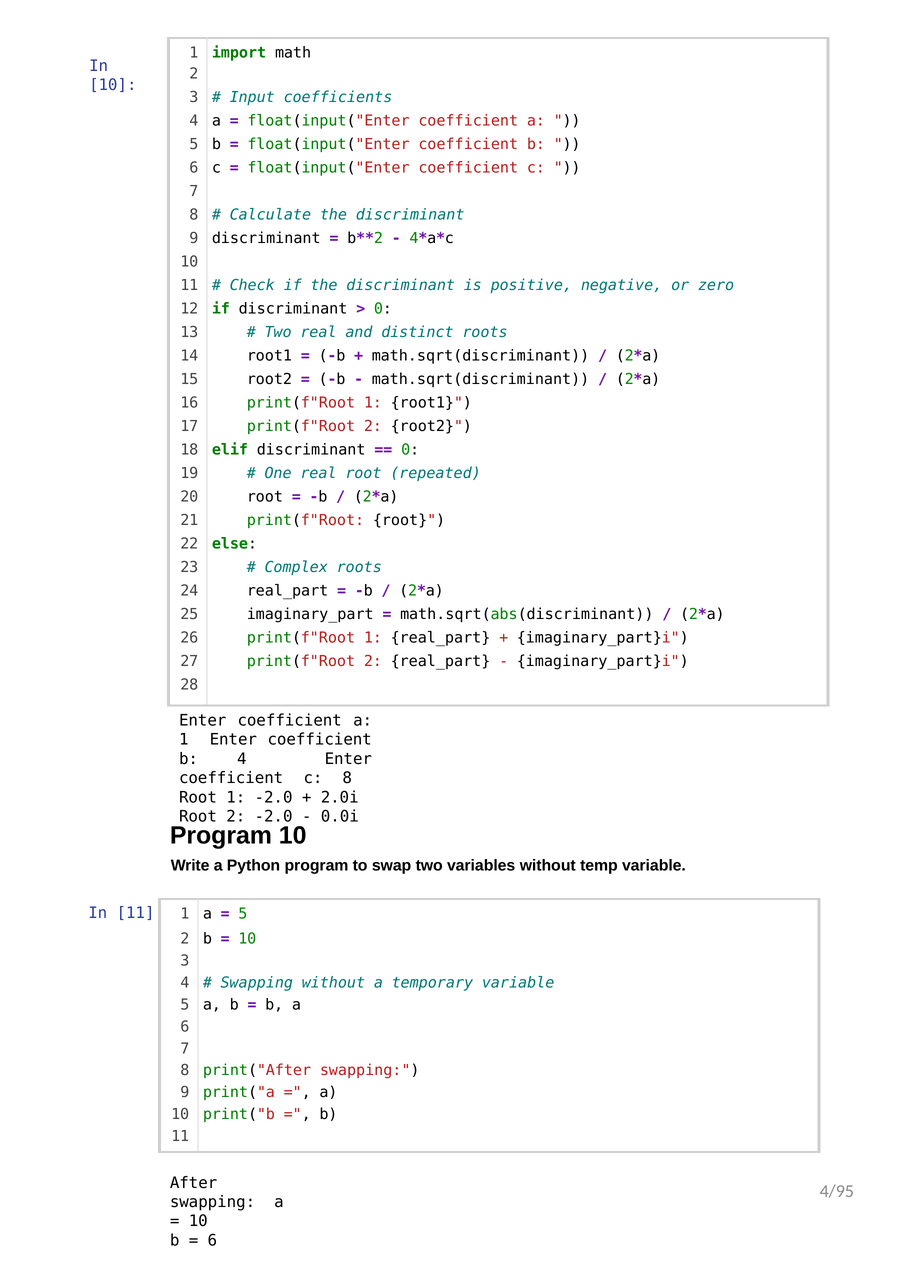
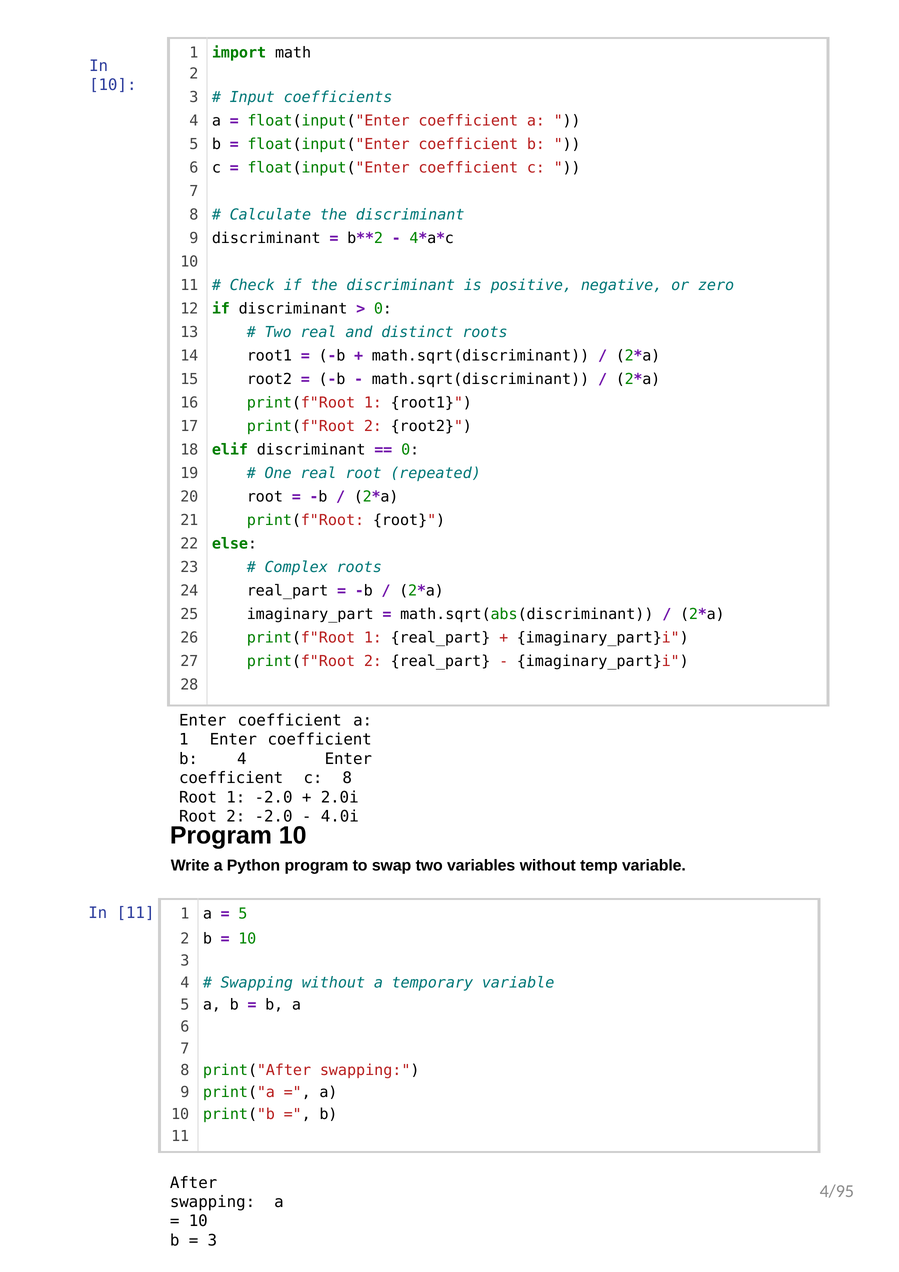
0.0i: 0.0i -> 4.0i (340, 817)
6: 6 -> 3 (212, 1241)
